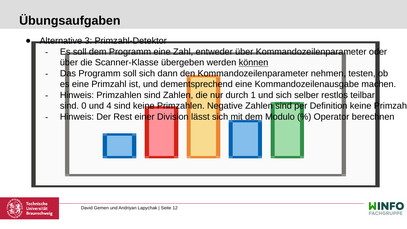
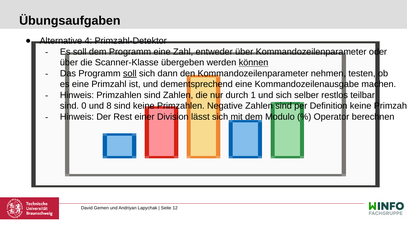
3: 3 -> 4 (88, 41)
soll underline: none -> present (130, 73)
4: 4 -> 8 (109, 106)
